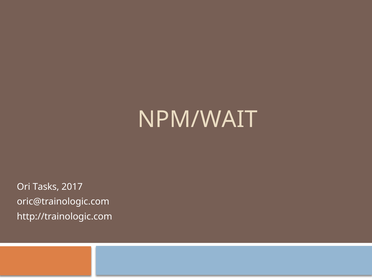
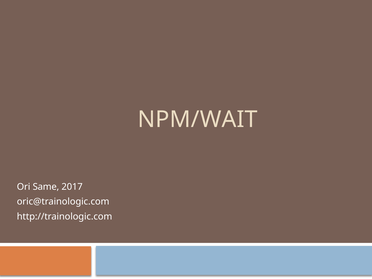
Tasks: Tasks -> Same (46, 187)
